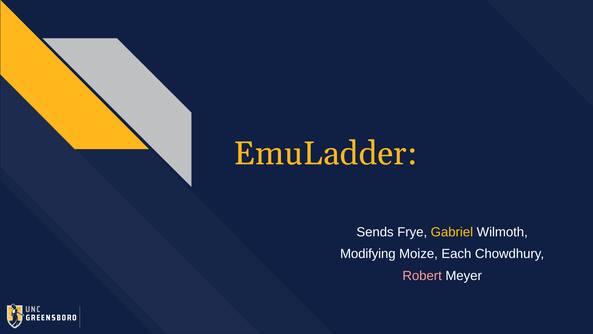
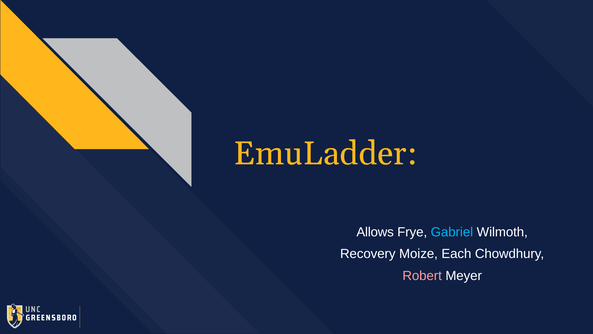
Sends: Sends -> Allows (375, 232)
Gabriel colour: yellow -> light blue (452, 232)
Modifying: Modifying -> Recovery (368, 254)
